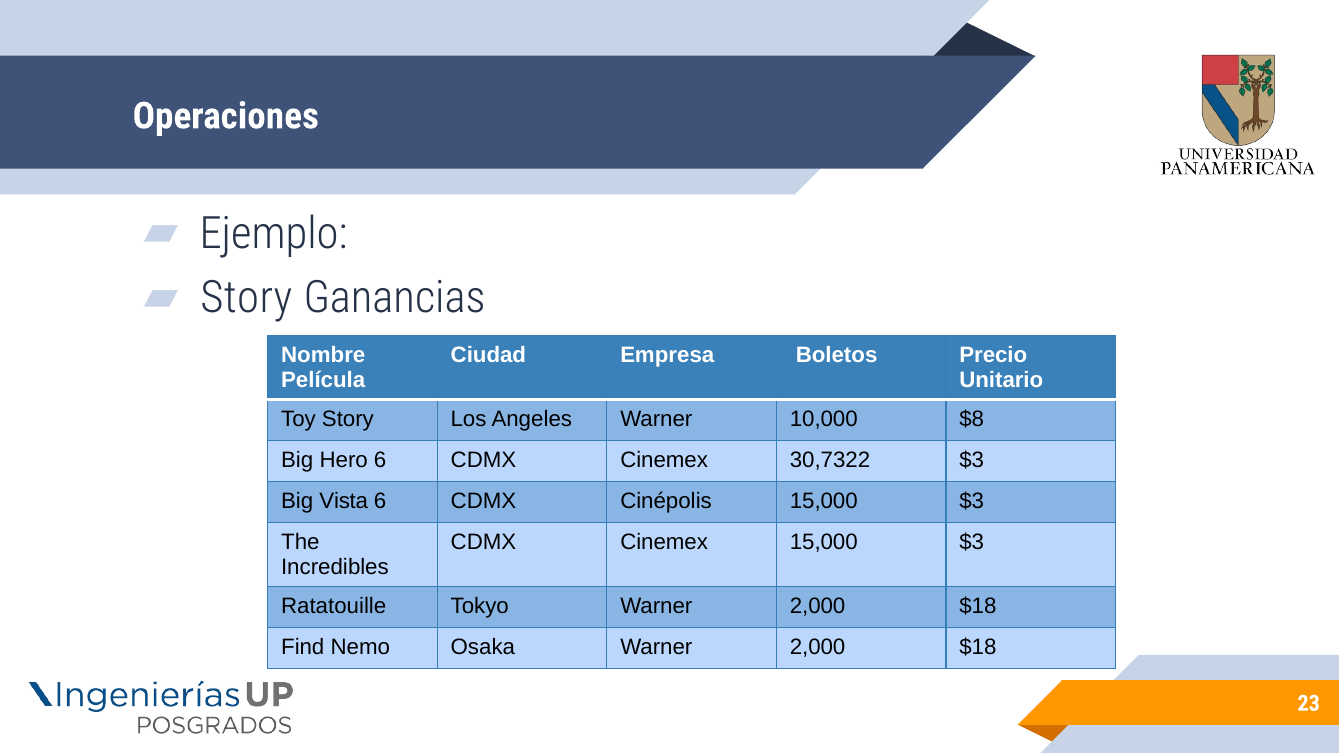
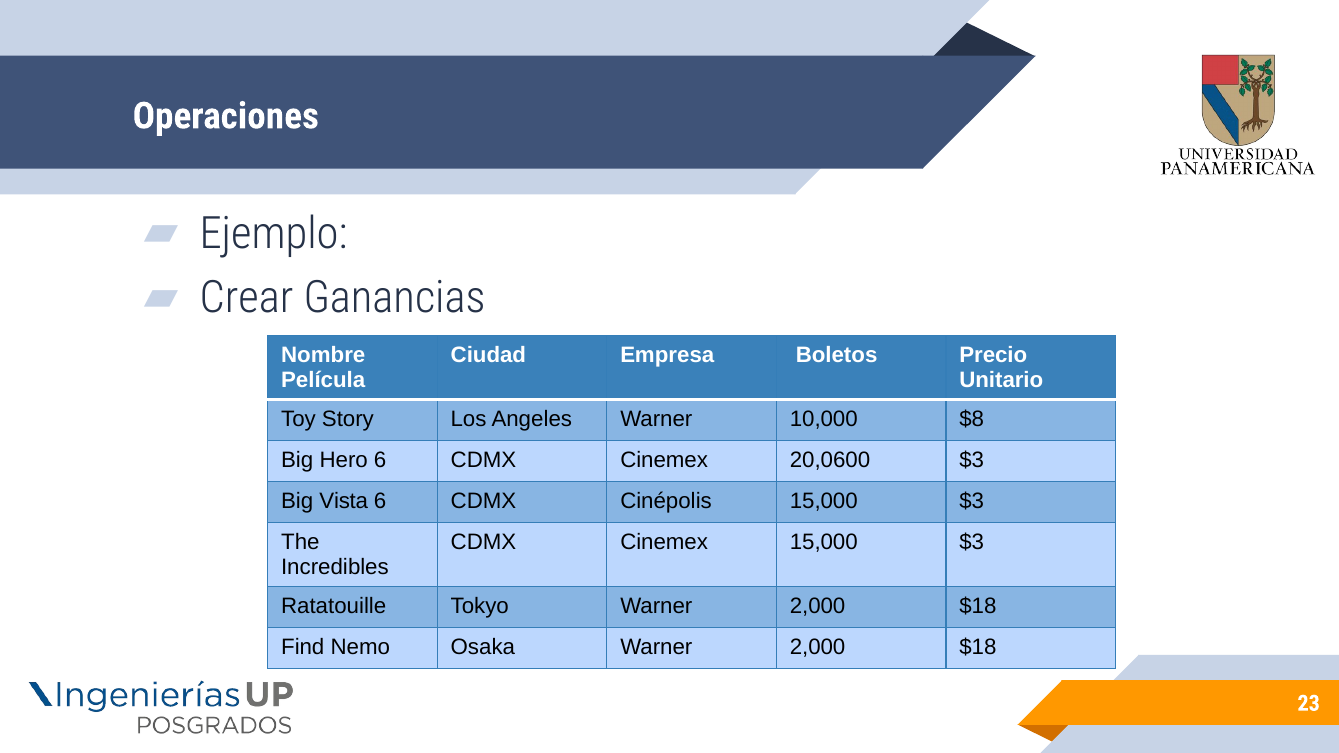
Story: Story -> Crear (246, 298)
30,7322: 30,7322 -> 20,0600 (830, 460)
